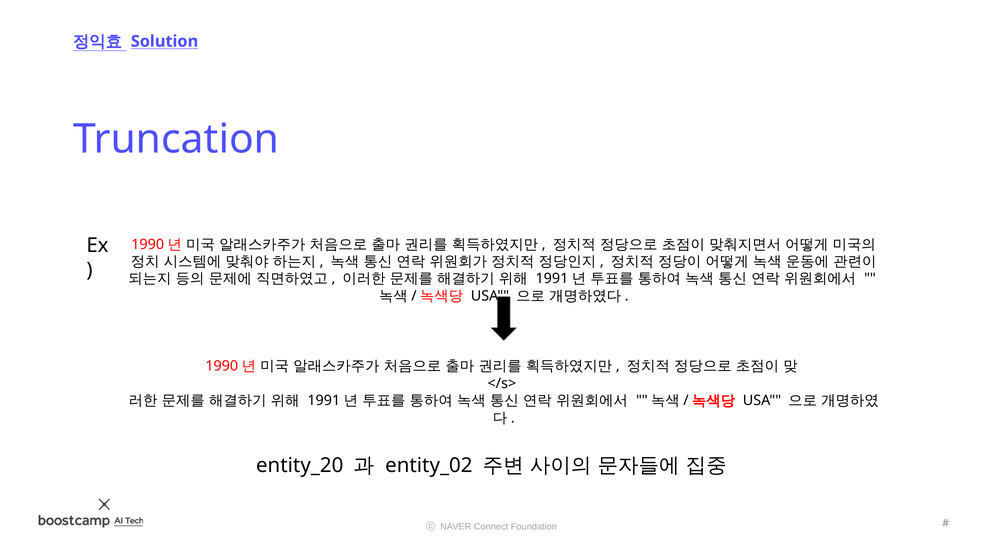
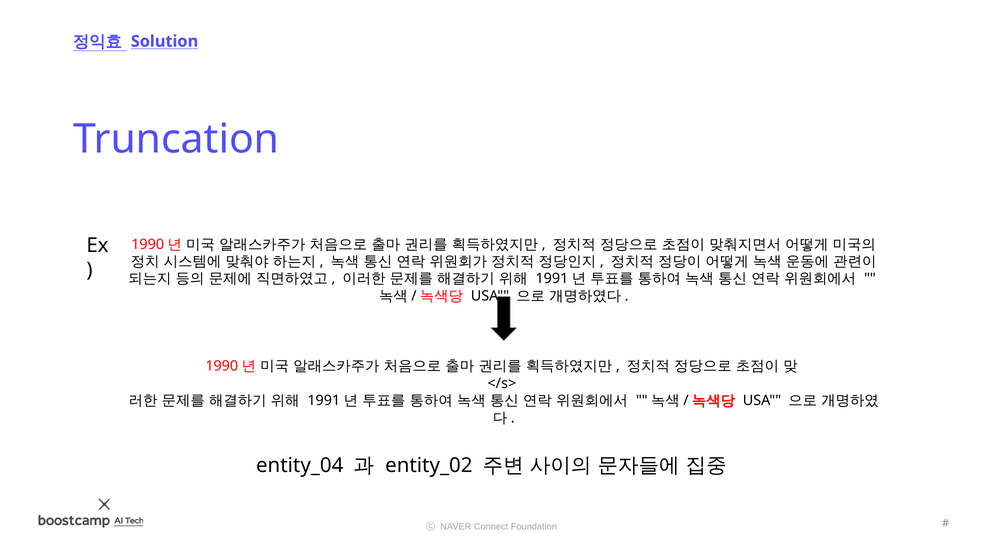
entity_20: entity_20 -> entity_04 (300, 466)
